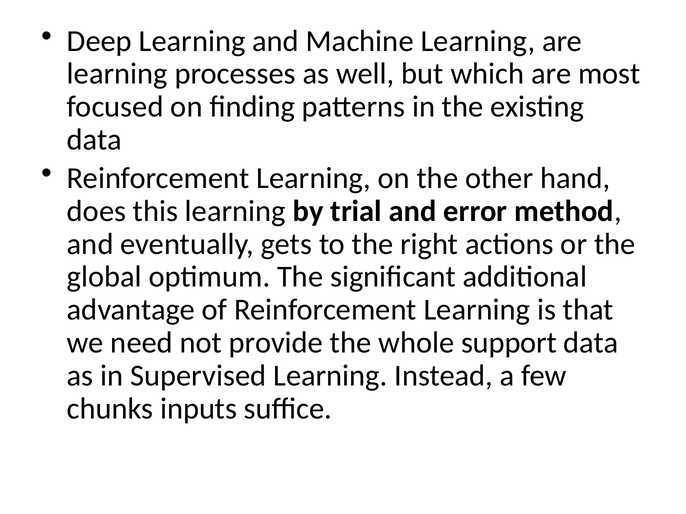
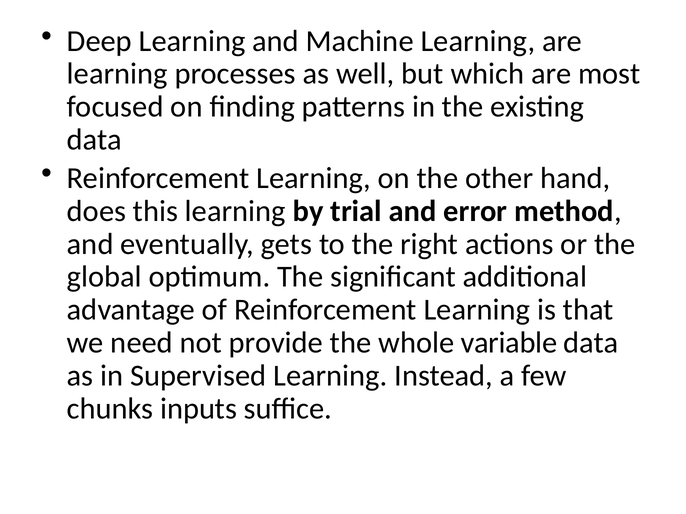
support: support -> variable (509, 343)
